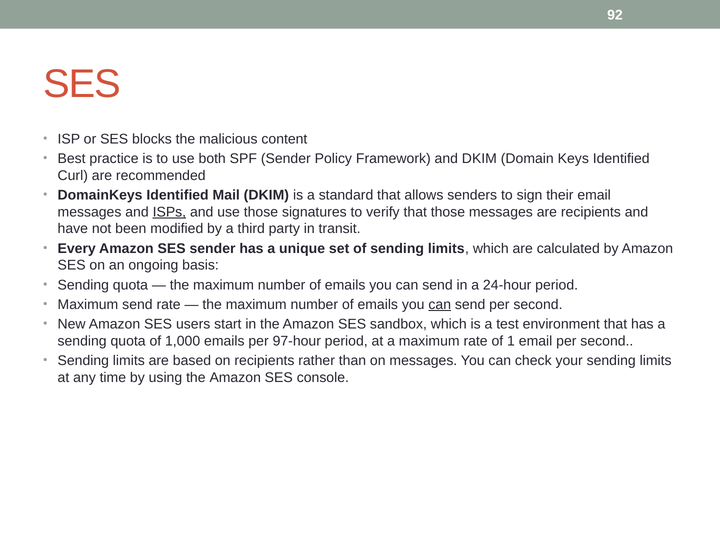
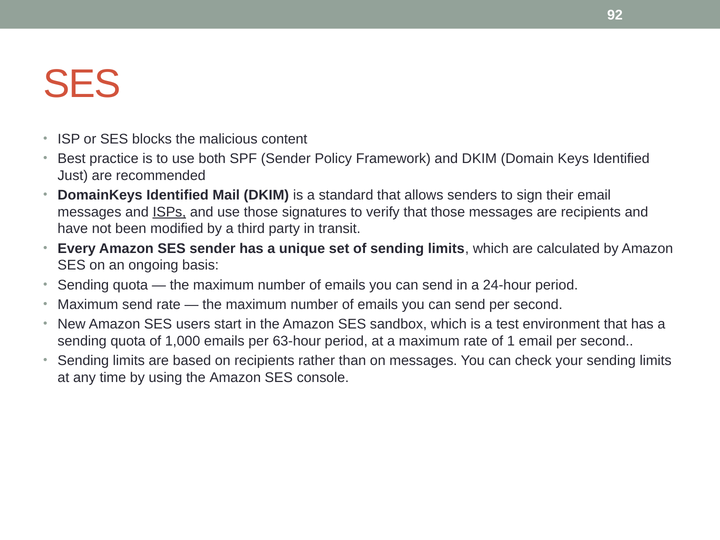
Curl: Curl -> Just (73, 175)
can underline: present -> none (440, 305)
97-hour: 97-hour -> 63-hour (297, 341)
